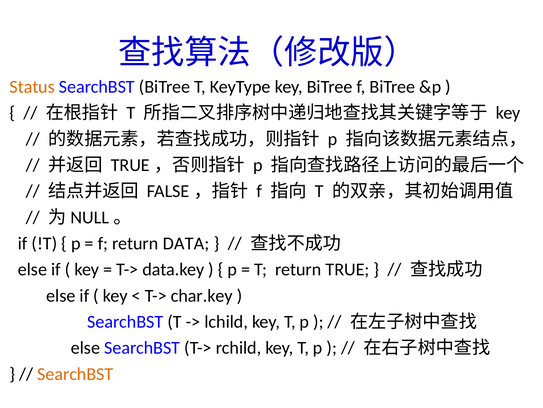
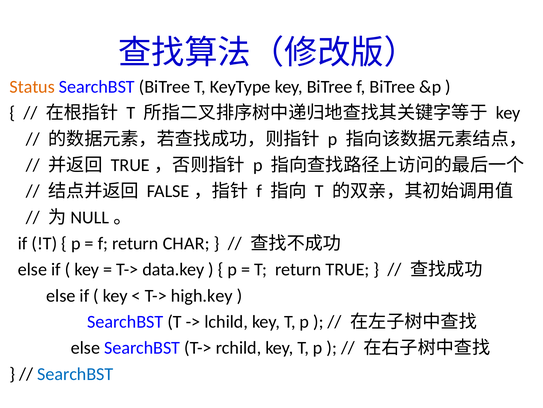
DATA: DATA -> CHAR (186, 243)
char.key: char.key -> high.key (202, 295)
SearchBST colour: orange -> blue (75, 373)
